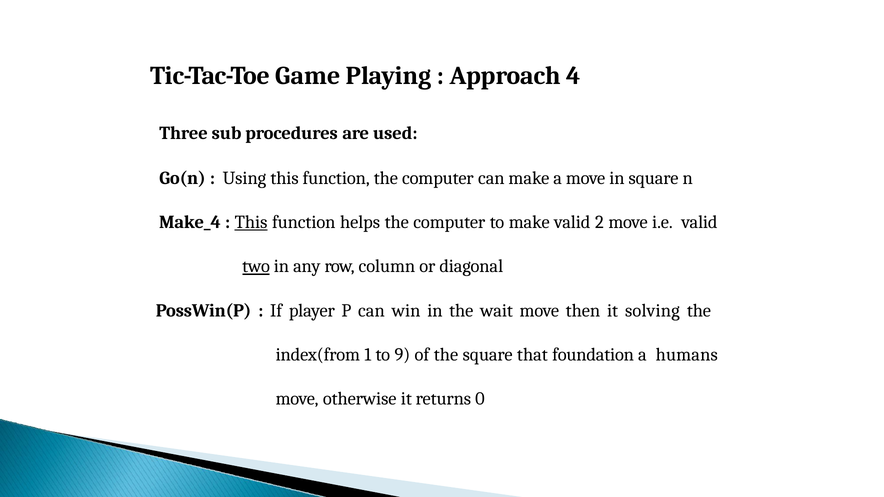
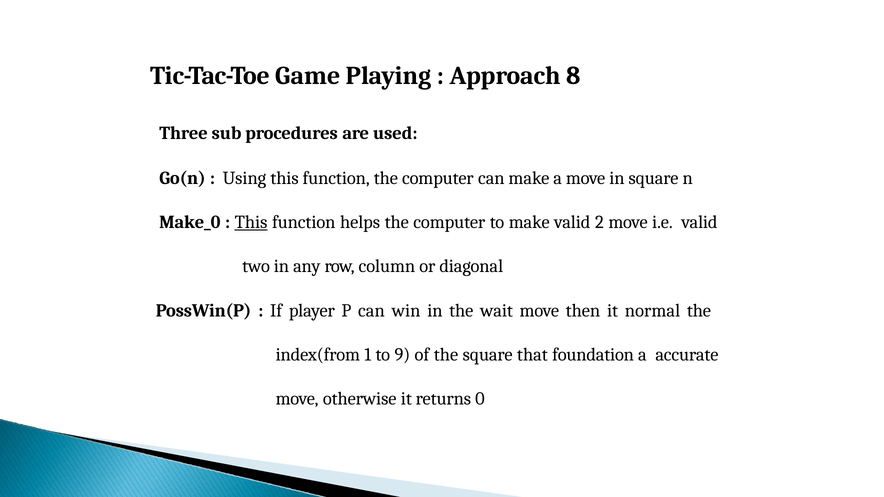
4: 4 -> 8 (573, 76)
Make_4: Make_4 -> Make_0 (190, 222)
two underline: present -> none (256, 266)
solving: solving -> normal (652, 311)
humans: humans -> accurate (687, 355)
